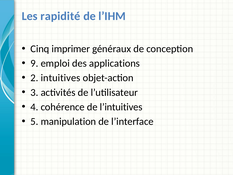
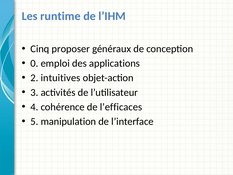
rapidité: rapidité -> runtime (60, 16)
imprimer: imprimer -> proposer (71, 49)
9: 9 -> 0 (34, 63)
l’intuitives: l’intuitives -> l’efficaces (121, 107)
